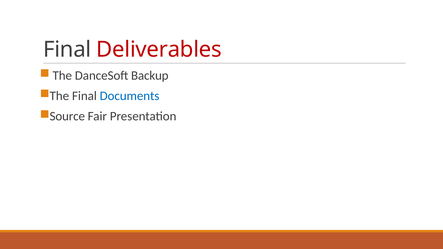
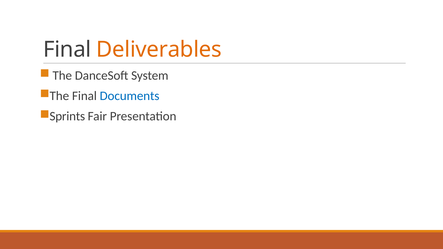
Deliverables colour: red -> orange (159, 50)
Backup: Backup -> System (150, 76)
Source: Source -> Sprints (67, 116)
